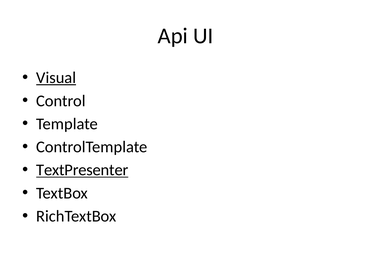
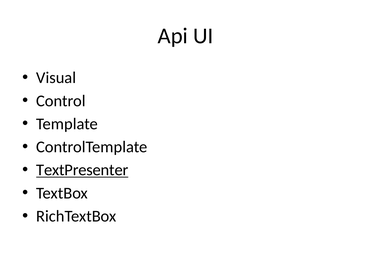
Visual underline: present -> none (56, 78)
